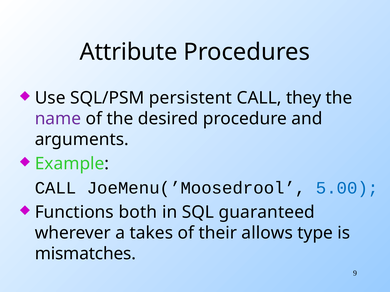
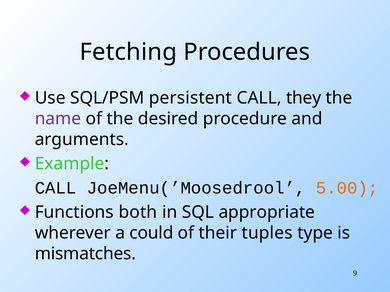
Attribute: Attribute -> Fetching (128, 52)
5.00 colour: blue -> orange (347, 188)
guaranteed: guaranteed -> appropriate (267, 212)
takes: takes -> could (151, 233)
allows: allows -> tuples (267, 233)
